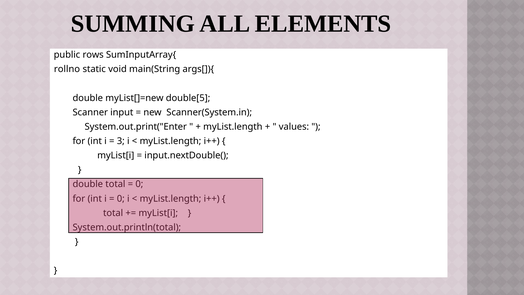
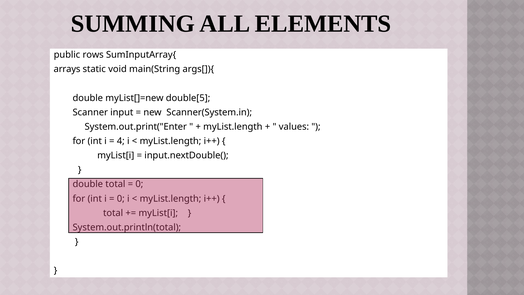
rollno: rollno -> arrays (67, 69)
3: 3 -> 4 (121, 141)
